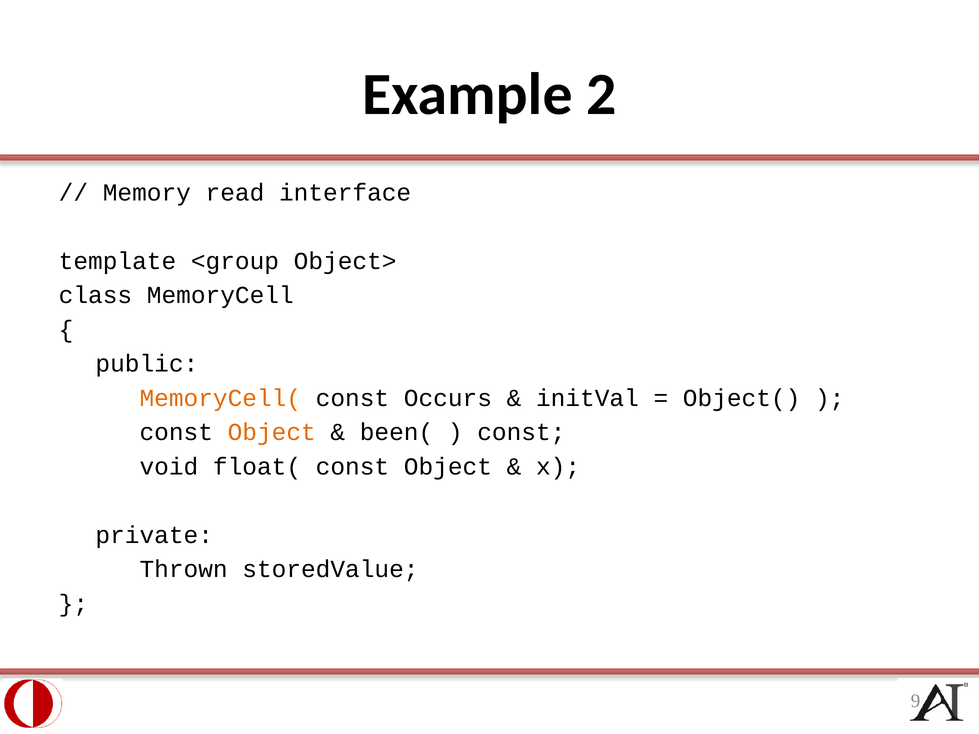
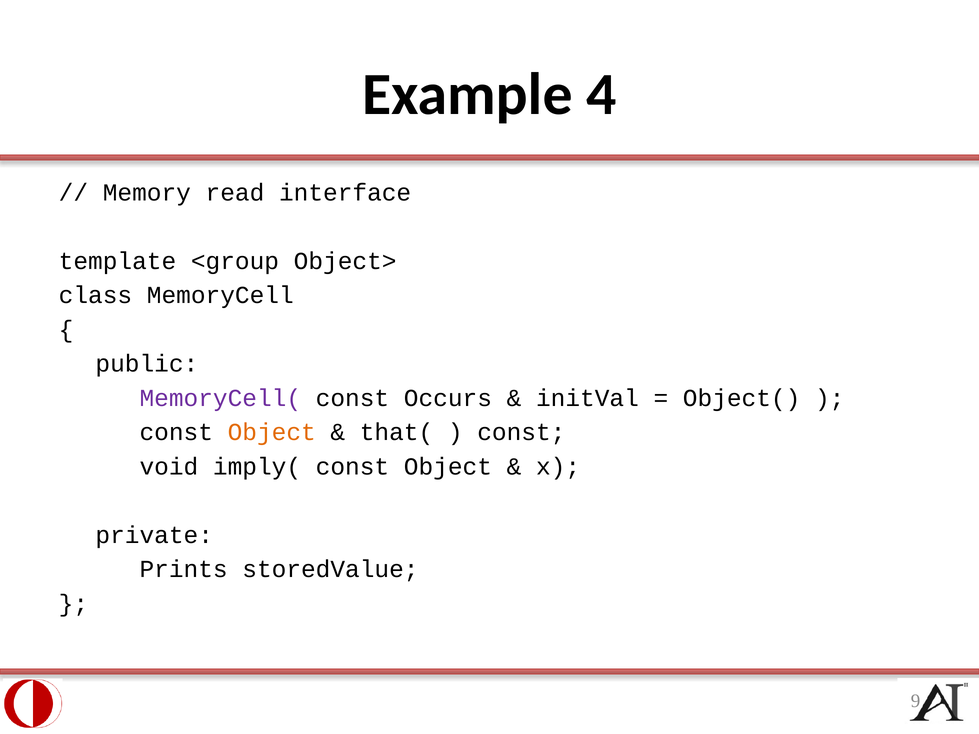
2: 2 -> 4 (602, 95)
MemoryCell( colour: orange -> purple (220, 398)
been(: been( -> that( (397, 432)
float(: float( -> imply( (257, 467)
Thrown: Thrown -> Prints (184, 570)
